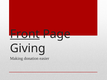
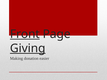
Giving underline: none -> present (28, 48)
